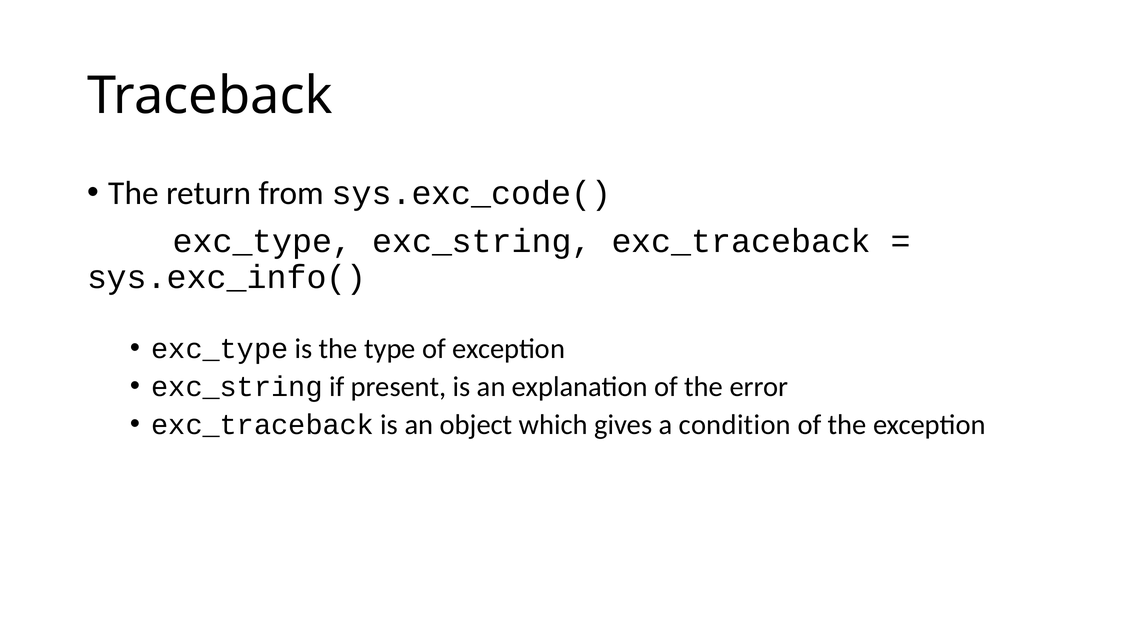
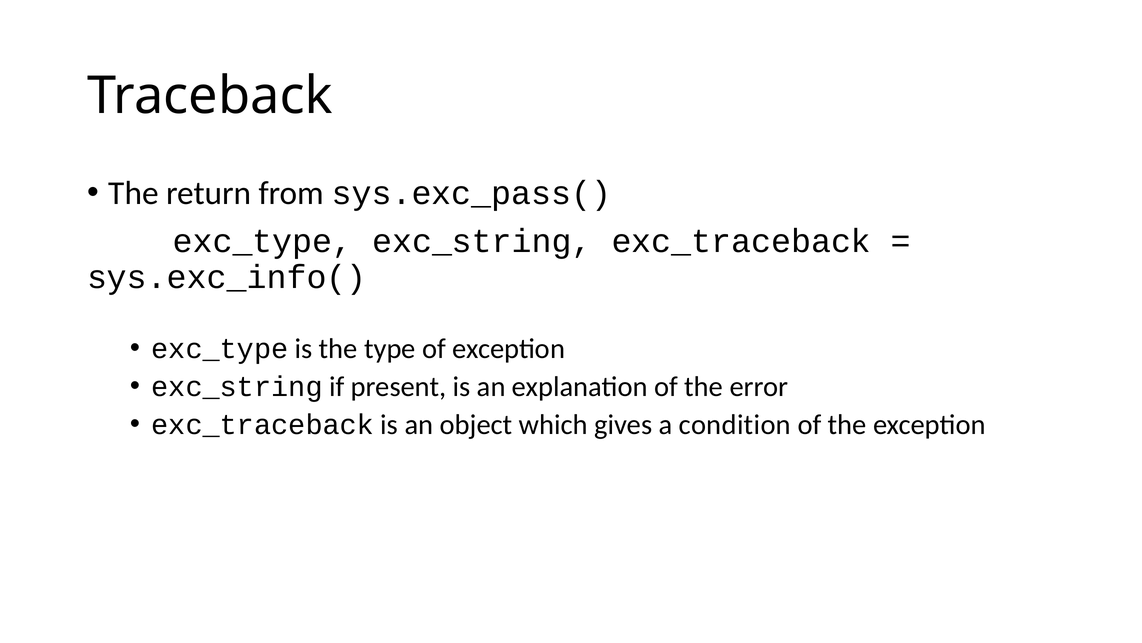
sys.exc_code(: sys.exc_code( -> sys.exc_pass( (471, 193)
